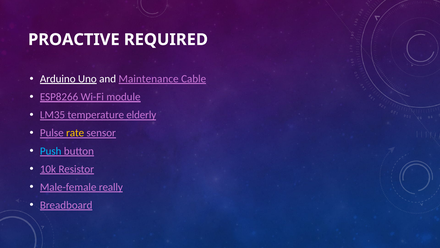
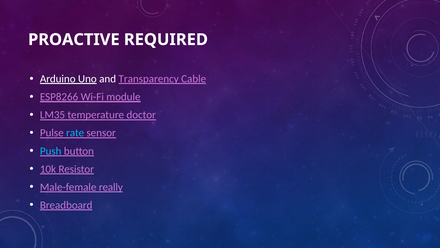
Maintenance: Maintenance -> Transparency (149, 79)
elderly: elderly -> doctor (141, 115)
rate colour: yellow -> light blue (75, 133)
